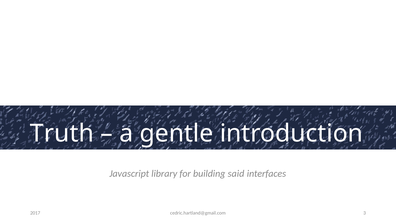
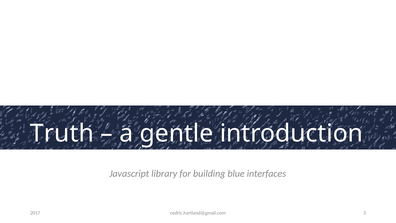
said: said -> blue (236, 173)
